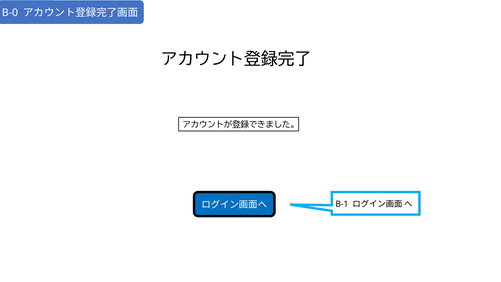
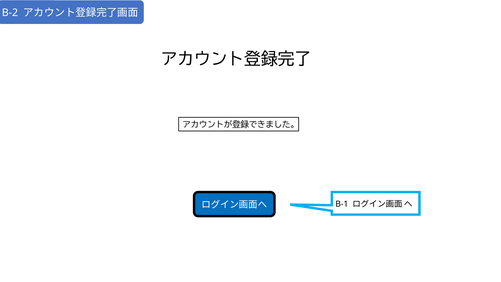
B-0: B-0 -> B-2 (10, 13)
